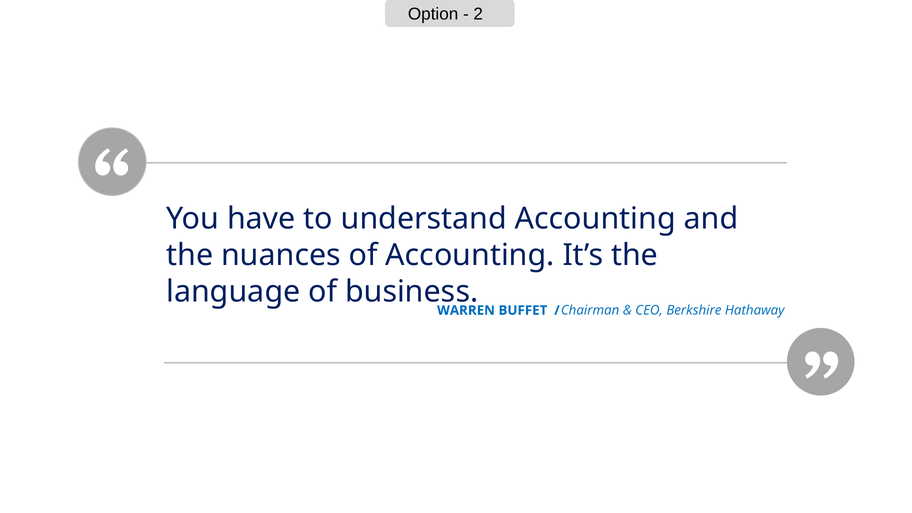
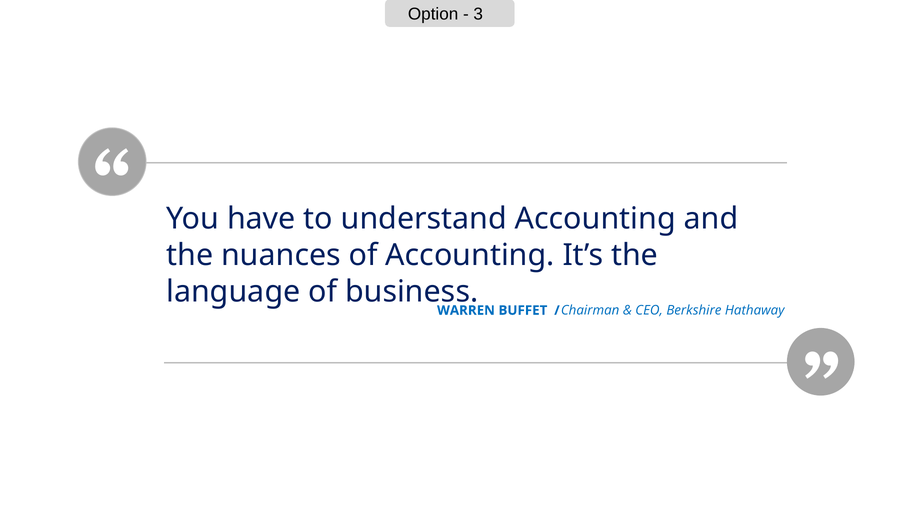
2: 2 -> 3 (478, 14)
